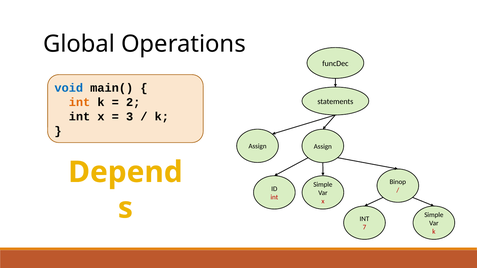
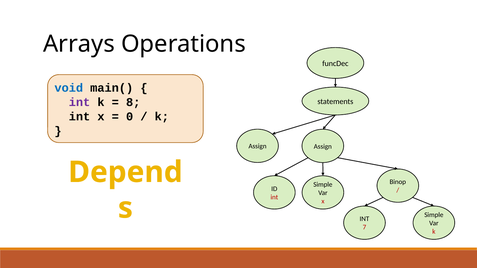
Global: Global -> Arrays (79, 44)
int colour: orange -> purple (79, 102)
2: 2 -> 8 (133, 102)
3: 3 -> 0 (130, 117)
